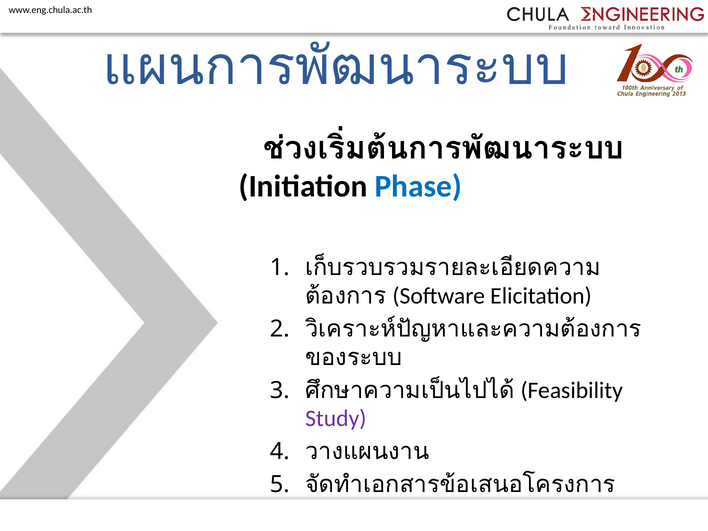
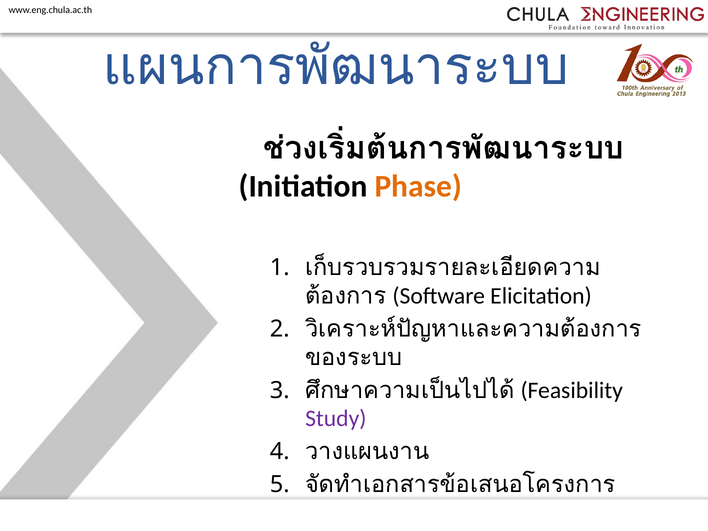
Phase colour: blue -> orange (418, 186)
